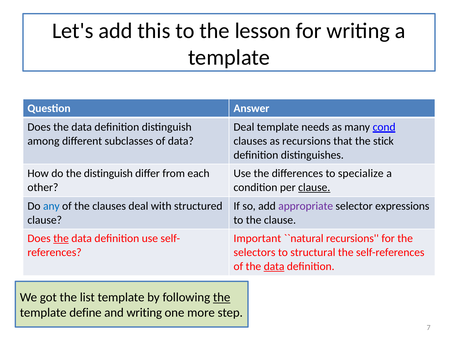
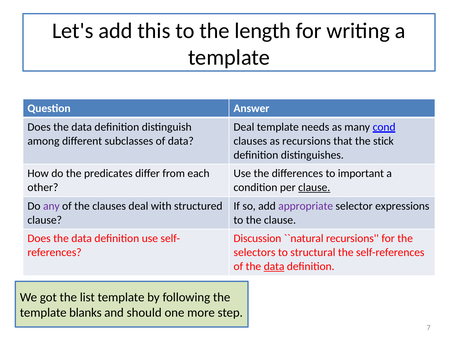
lesson: lesson -> length (263, 31)
the distinguish: distinguish -> predicates (108, 174)
specialize: specialize -> important (361, 174)
any colour: blue -> purple (51, 206)
the underline: present -> none (61, 239)
Important: Important -> Discussion (257, 239)
the underline: present -> none (222, 298)
define: define -> blanks (85, 313)
and writing: writing -> should (144, 313)
